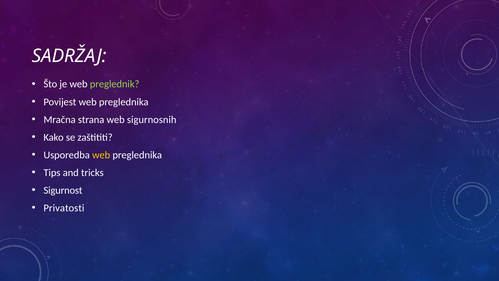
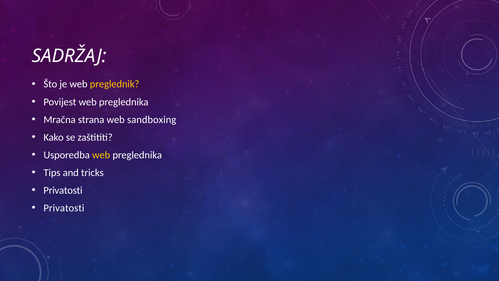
preglednik colour: light green -> yellow (115, 84)
sigurnosnih: sigurnosnih -> sandboxing (152, 119)
Sigurnost: Sigurnost -> Privatosti (63, 190)
